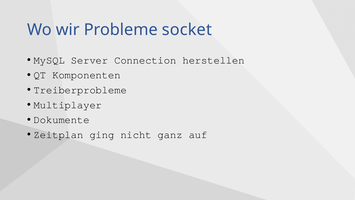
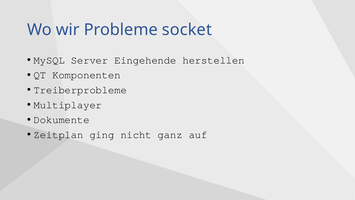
Connection: Connection -> Eingehende (145, 60)
